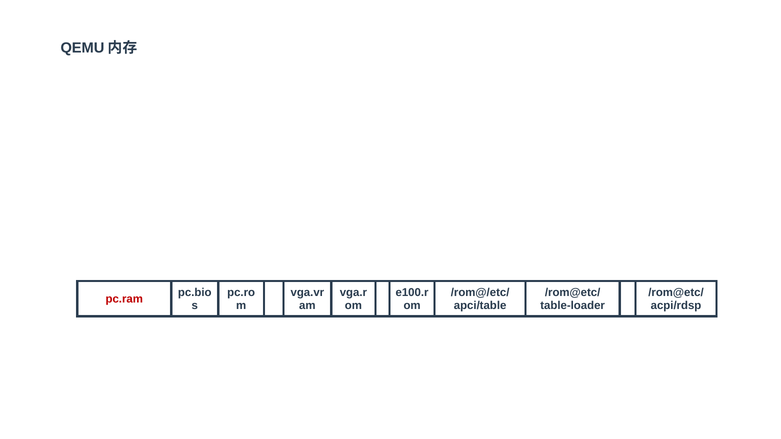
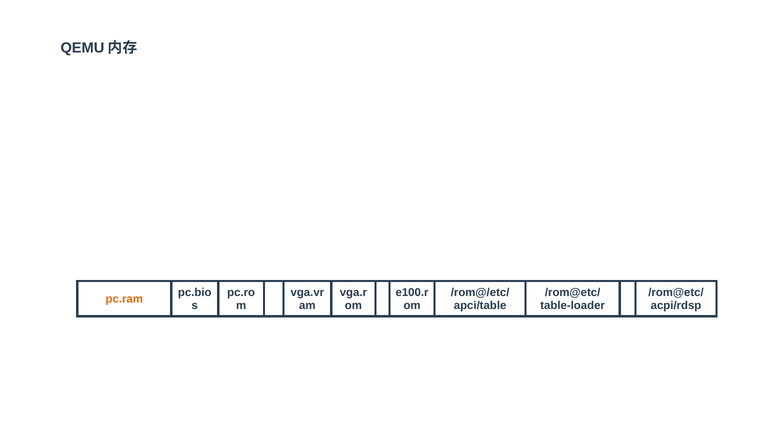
pc.ram colour: red -> orange (124, 299)
